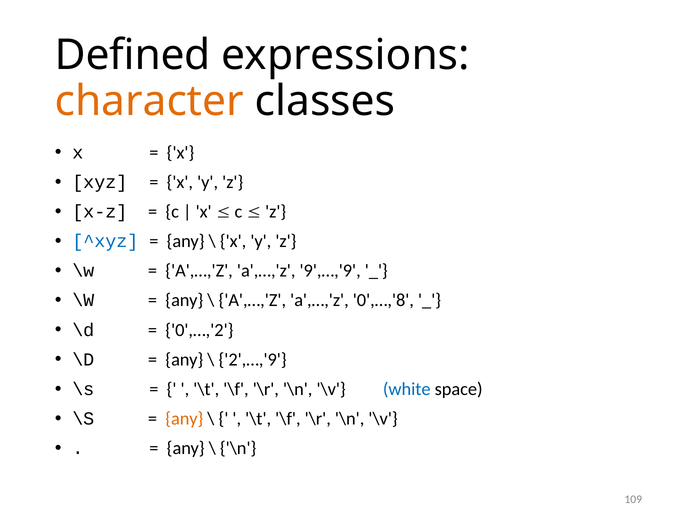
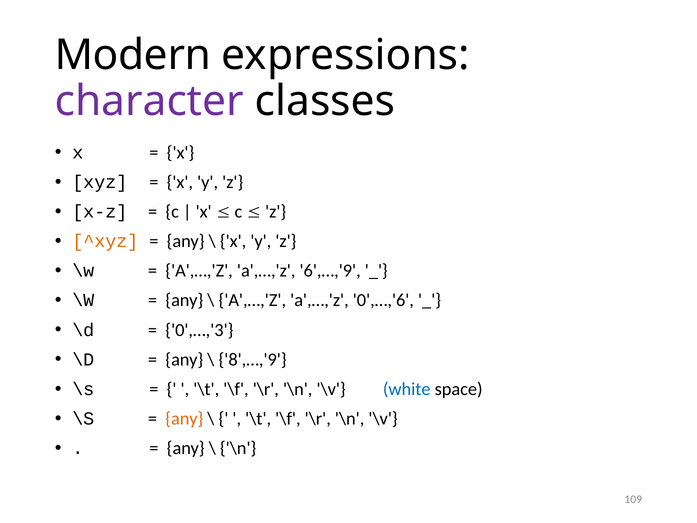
Defined: Defined -> Modern (133, 55)
character colour: orange -> purple (149, 101)
^xyz colour: blue -> orange (105, 241)
9',…,'9: 9',…,'9 -> 6',…,'9 (330, 271)
0',…,'8: 0',…,'8 -> 0',…,'6 (383, 300)
0',…,'2: 0',…,'2 -> 0',…,'3 (199, 330)
2',…,'9: 2',…,'9 -> 8',…,'9 (253, 359)
